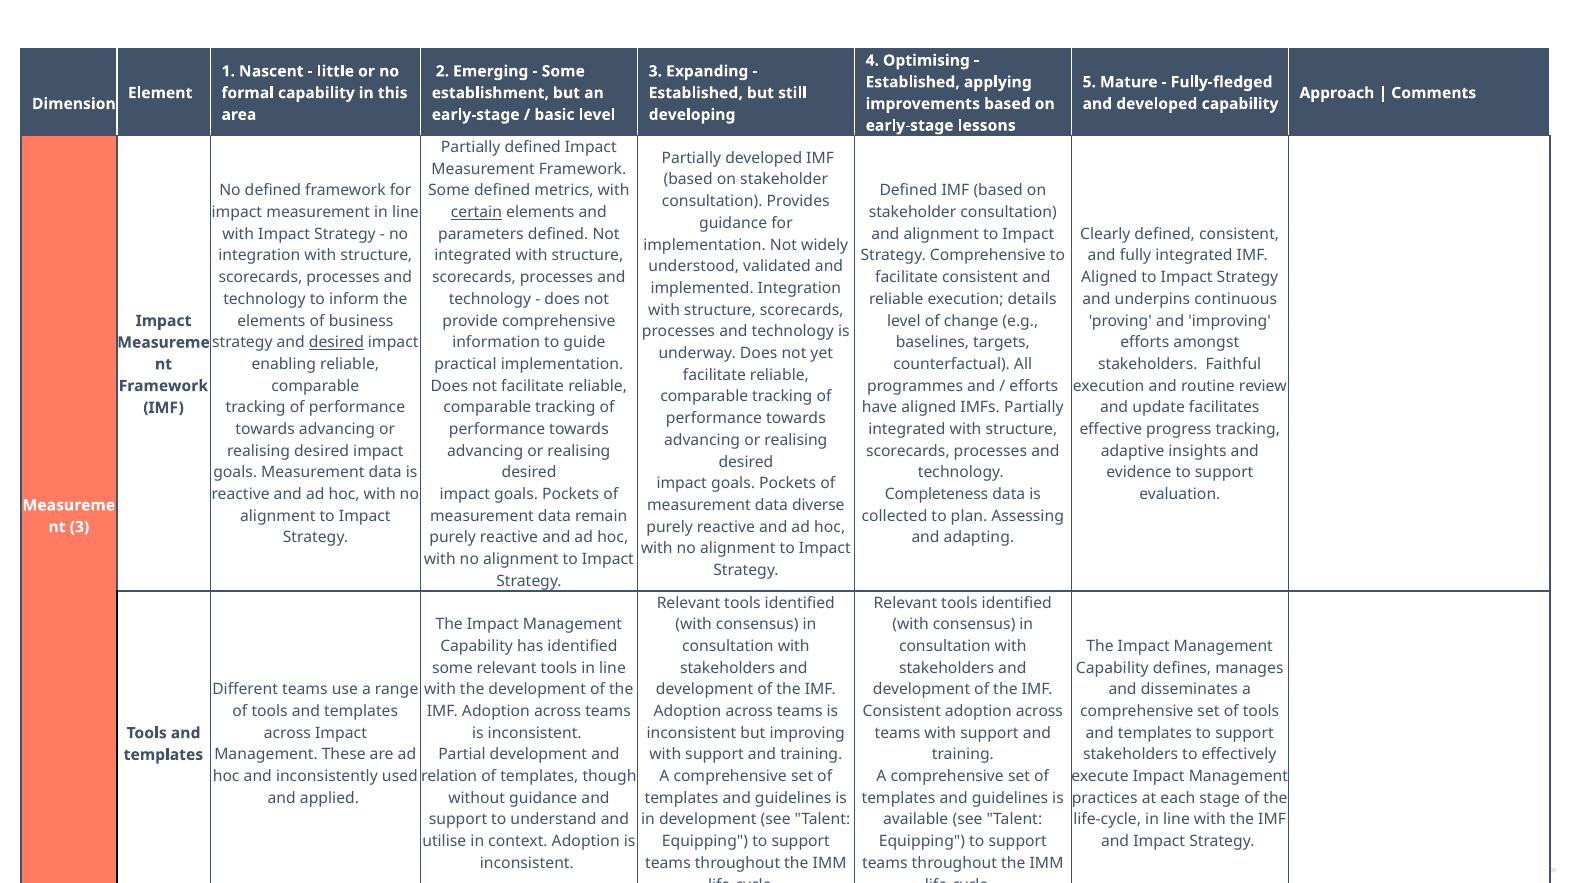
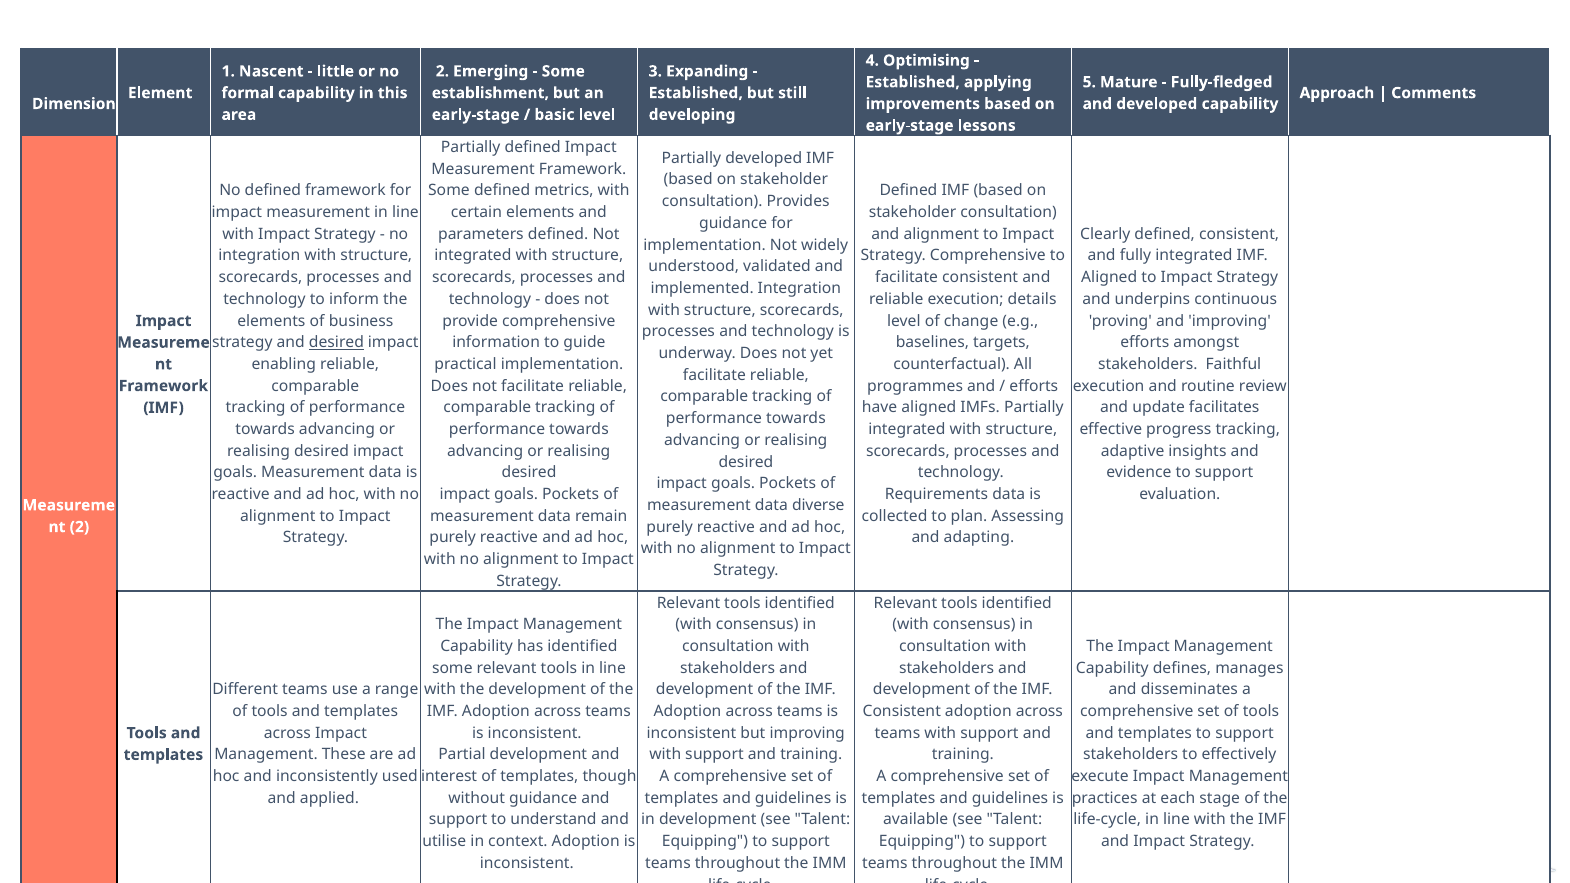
certain underline: present -> none (476, 212)
Completeness: Completeness -> Requirements (936, 494)
3: 3 -> 2 (79, 527)
relation: relation -> interest (449, 777)
